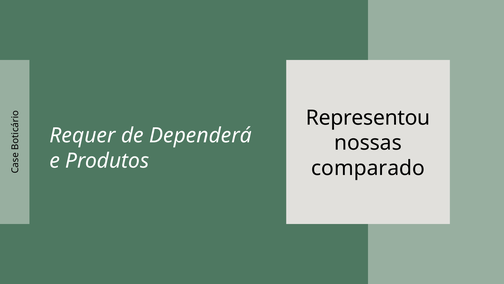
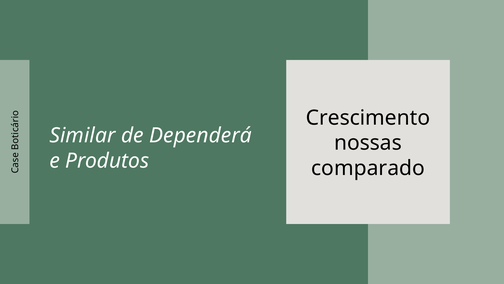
Representou: Representou -> Crescimento (368, 118)
Requer: Requer -> Similar (82, 135)
